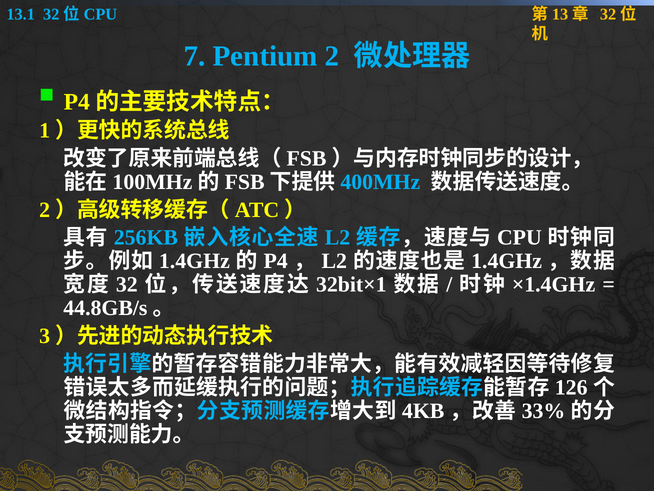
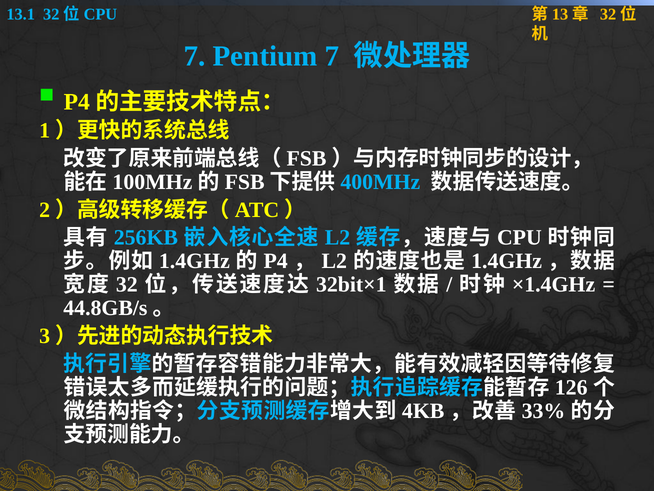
Pentium 2: 2 -> 7 (332, 56)
